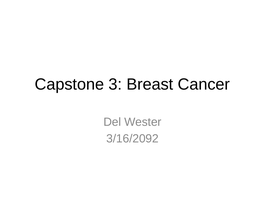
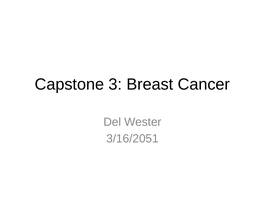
3/16/2092: 3/16/2092 -> 3/16/2051 (132, 138)
